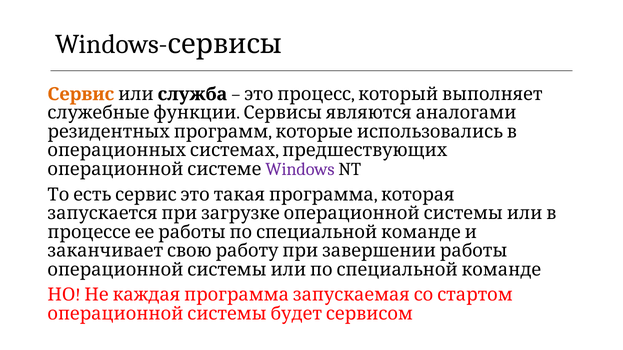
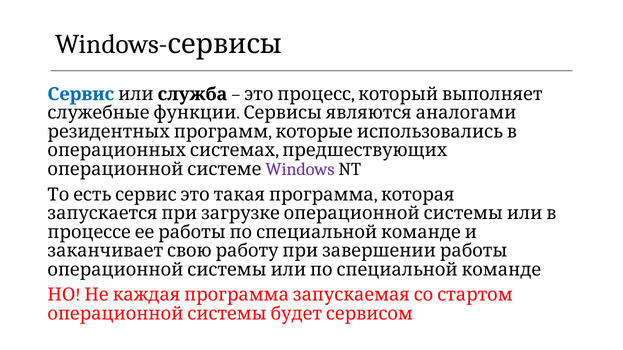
Сервис colour: orange -> blue (81, 94)
